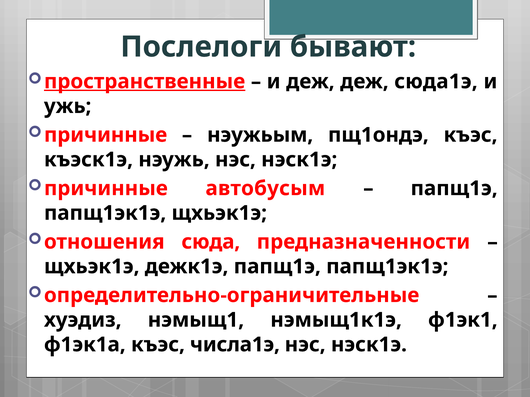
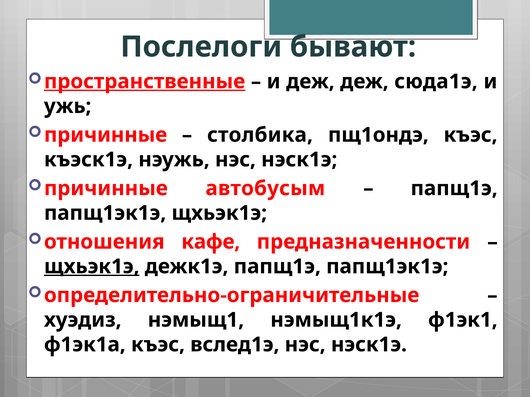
нэужьым: нэужьым -> столбика (260, 135)
сюда: сюда -> кафе (211, 242)
щхьэк1э underline: none -> present (92, 267)
числа1э: числа1э -> вслед1э (235, 345)
